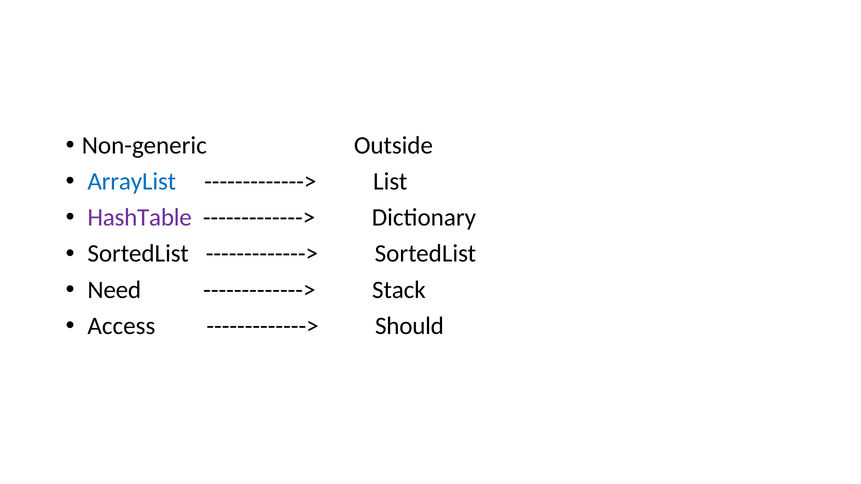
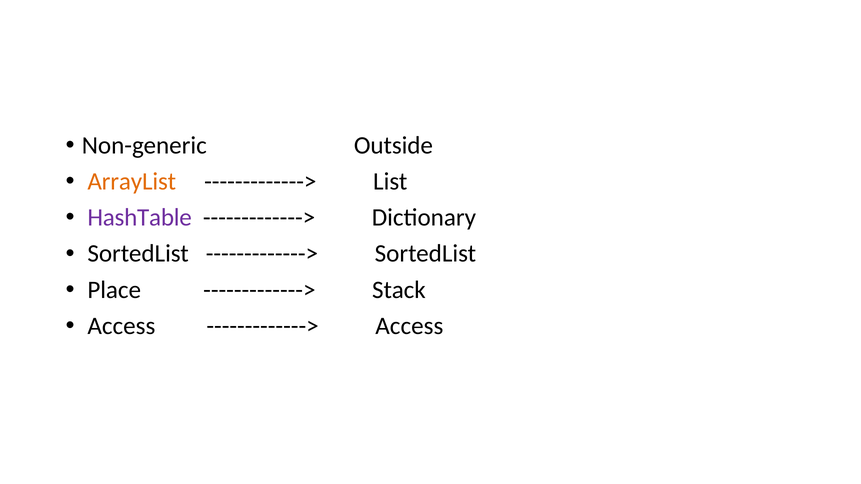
ArrayList colour: blue -> orange (132, 182)
Need: Need -> Place (114, 290)
Should: Should -> Access (409, 326)
